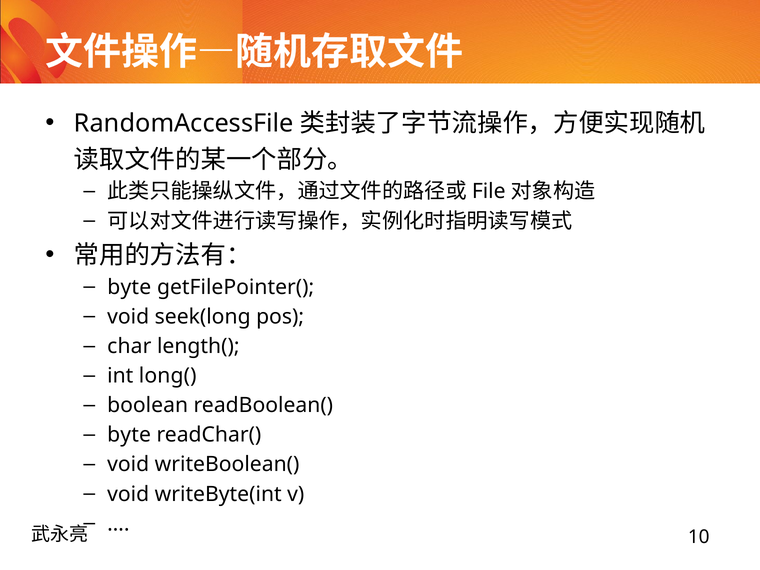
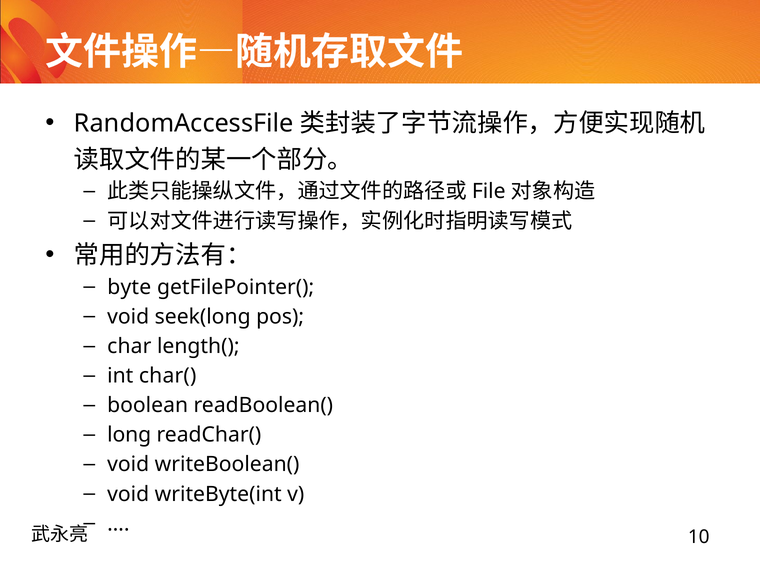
long(: long( -> char( (168, 376)
byte: byte -> long (129, 435)
